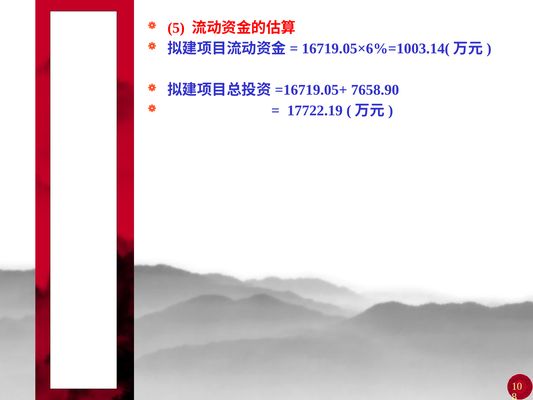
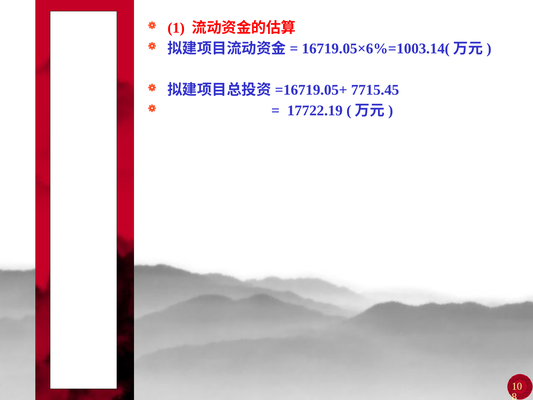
5: 5 -> 1 (176, 28)
7658.90: 7658.90 -> 7715.45 (375, 90)
